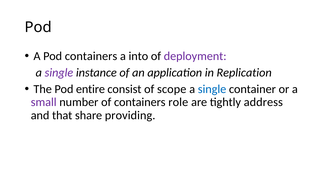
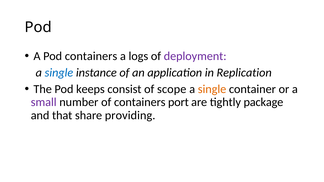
into: into -> logs (138, 56)
single colour: purple -> blue (59, 73)
entire: entire -> keeps (90, 89)
single colour: blue -> orange (212, 89)
role: role -> port (178, 102)
address: address -> package (263, 102)
